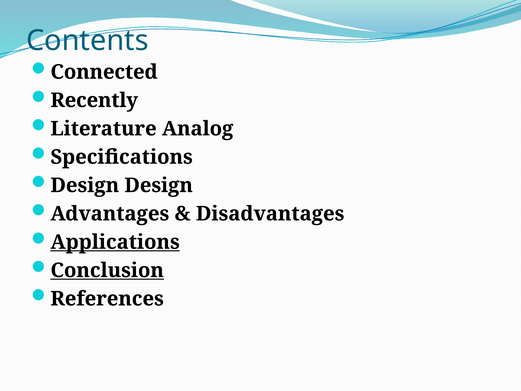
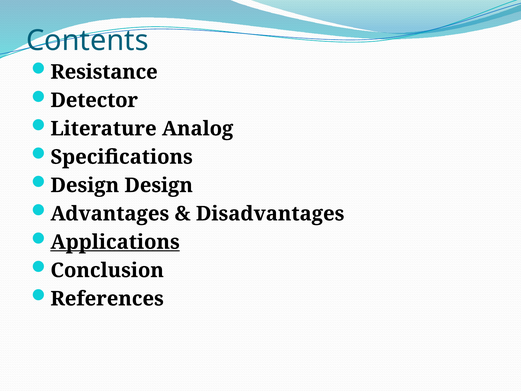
Connected: Connected -> Resistance (104, 72)
Recently: Recently -> Detector (94, 100)
Conclusion underline: present -> none (107, 270)
